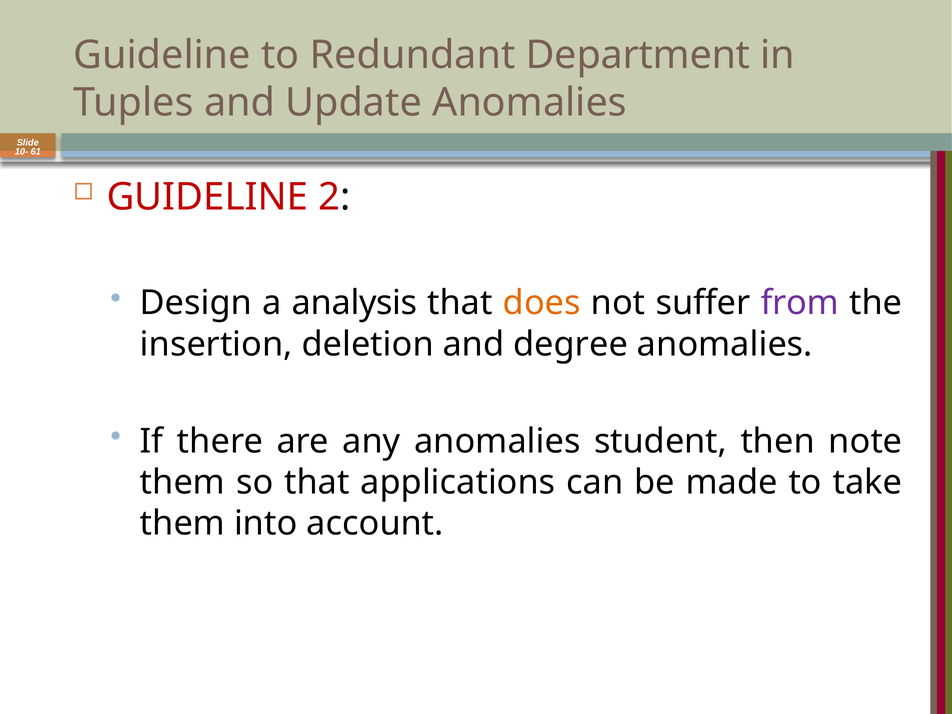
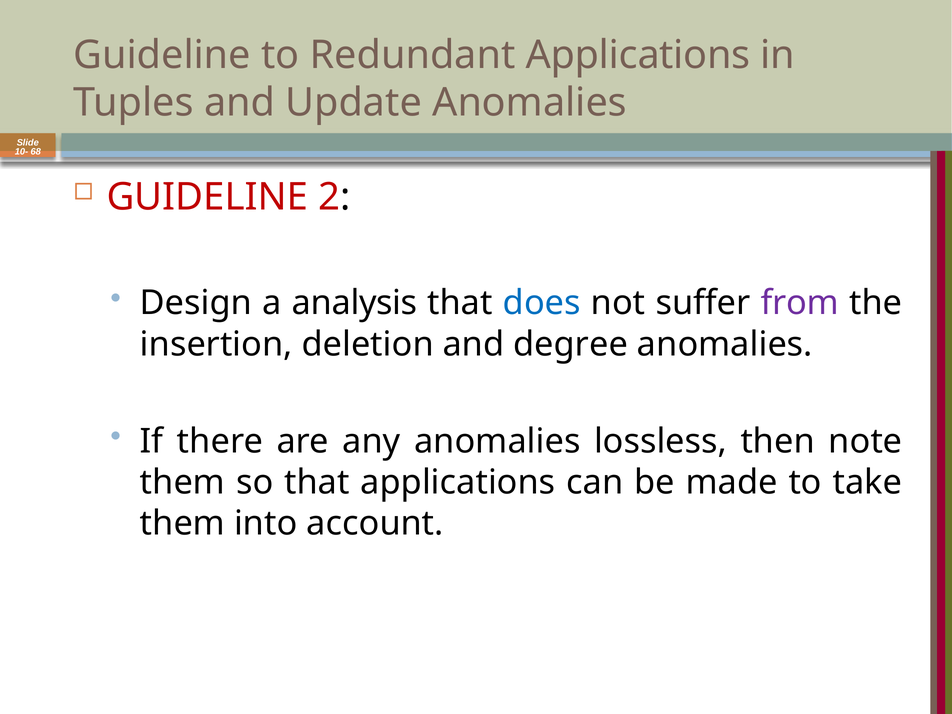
Redundant Department: Department -> Applications (638, 55)
61: 61 -> 68 (36, 152)
does colour: orange -> blue (542, 303)
student: student -> lossless (661, 441)
